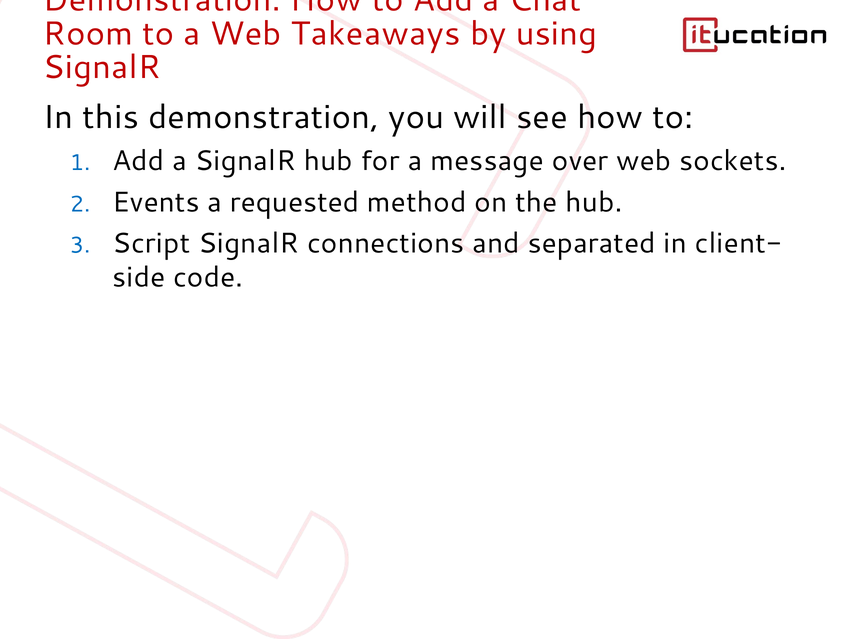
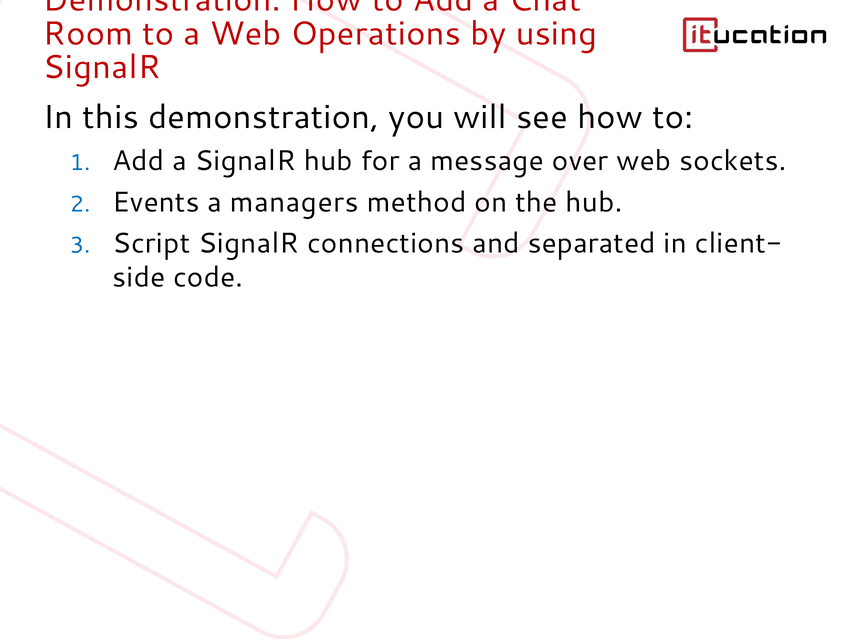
Takeaways: Takeaways -> Operations (376, 34)
requested: requested -> managers (294, 202)
